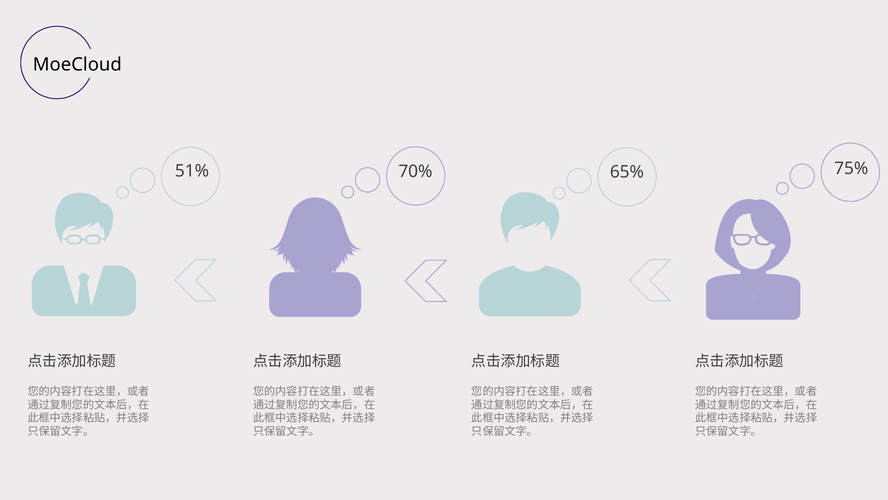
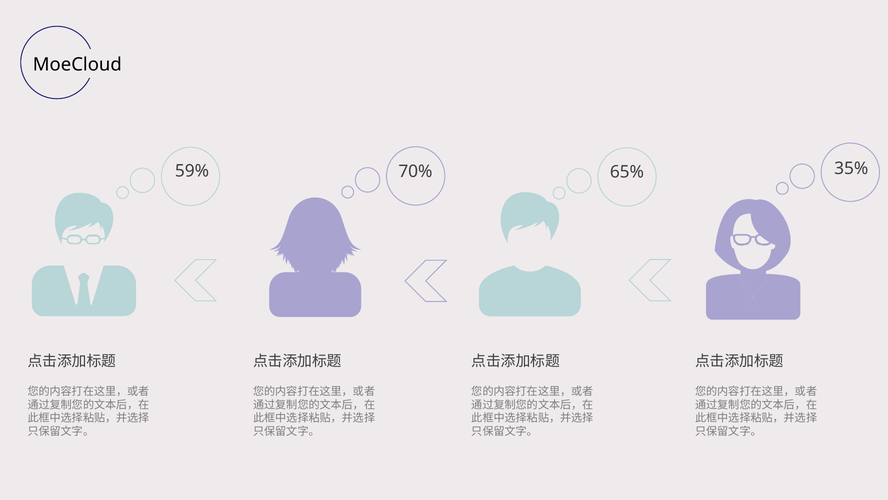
51%: 51% -> 59% (192, 171)
75%: 75% -> 35% (851, 168)
